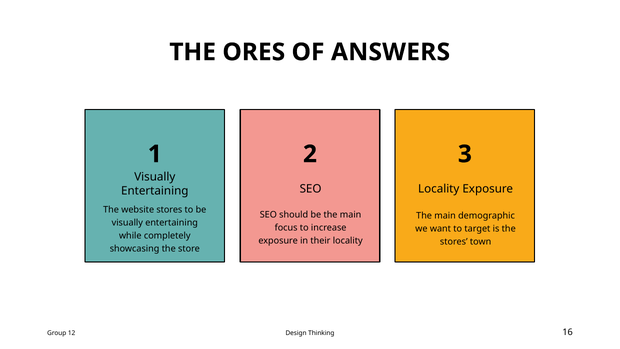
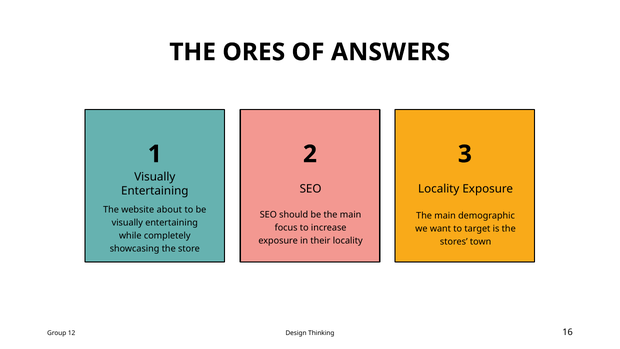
website stores: stores -> about (169, 210)
